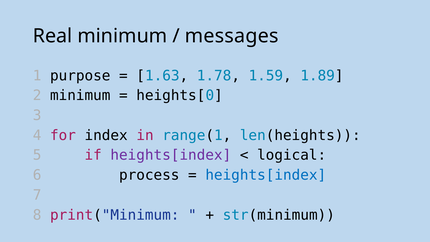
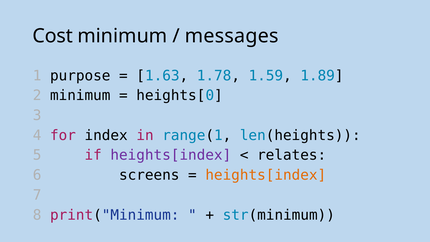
Real: Real -> Cost (53, 36)
logical: logical -> relates (292, 155)
process: process -> screens (149, 175)
heights[index colour: blue -> orange (266, 175)
